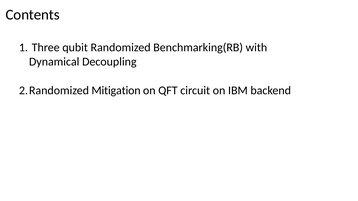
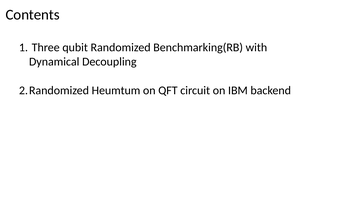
Mitigation: Mitigation -> Heumtum (116, 90)
